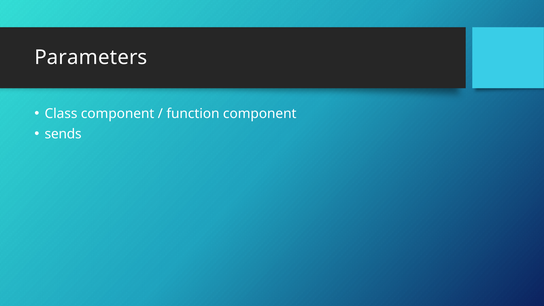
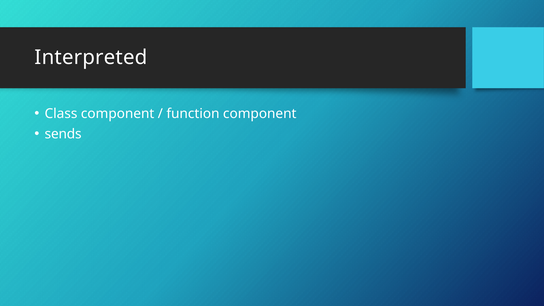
Parameters: Parameters -> Interpreted (91, 58)
